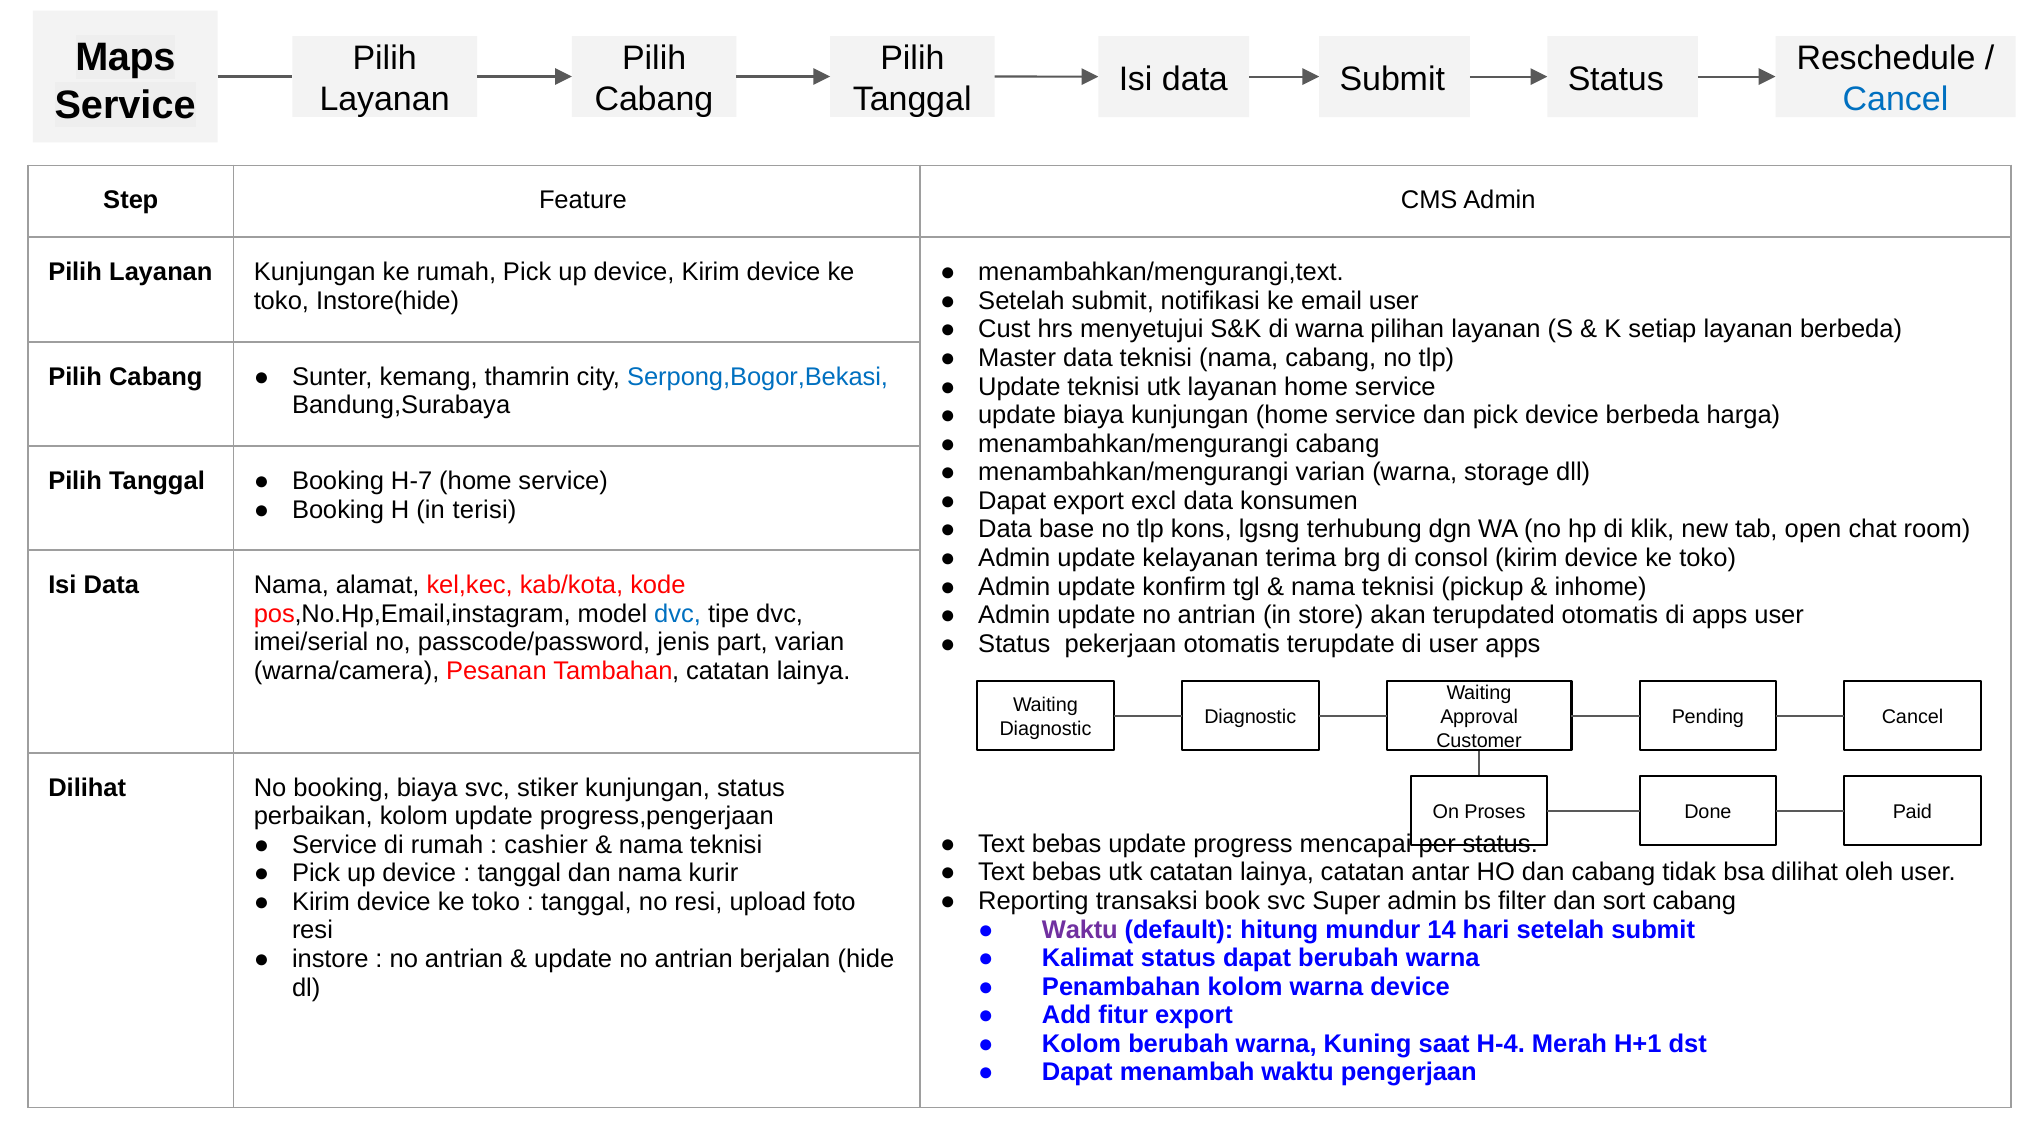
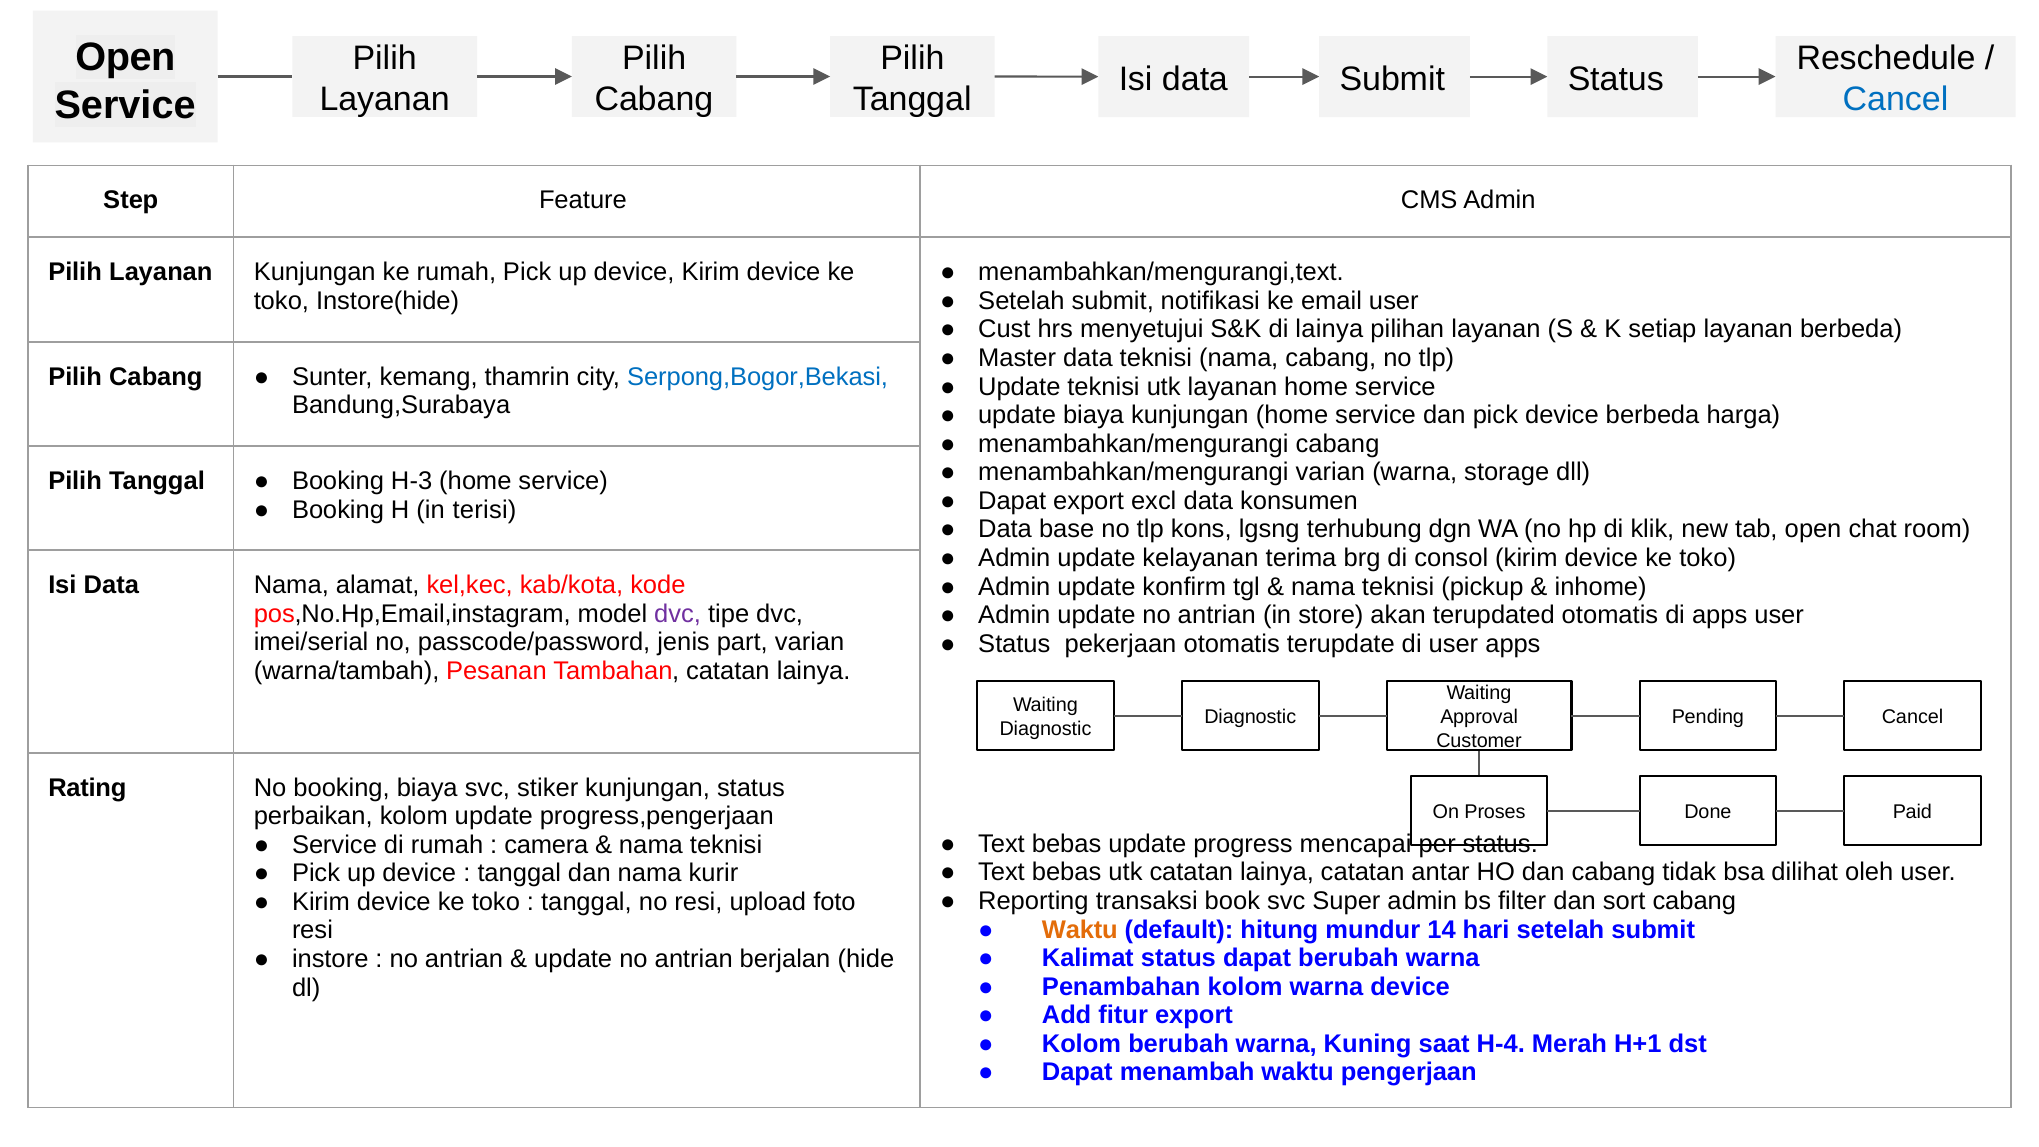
Maps: Maps -> Open (125, 58)
di warna: warna -> lainya (1329, 329)
H-7: H-7 -> H-3 (412, 481)
dvc colour: blue -> purple (678, 614)
warna/camera: warna/camera -> warna/tambah (347, 671)
Dilihat: Dilihat -> Rating (87, 788)
cashier: cashier -> camera (546, 845)
Waktu colour: purple -> orange (1080, 930)
